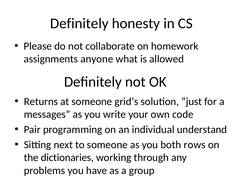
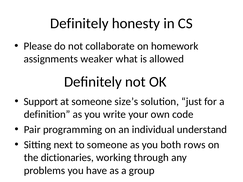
anyone: anyone -> weaker (97, 59)
Returns: Returns -> Support (41, 102)
grid’s: grid’s -> size’s (126, 102)
messages: messages -> definition (47, 115)
